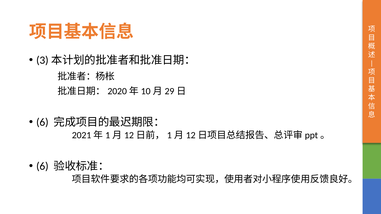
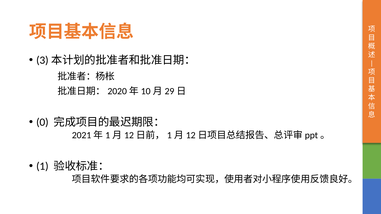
6: 6 -> 0 (42, 122)
6: 6 -> 1 (42, 166)
